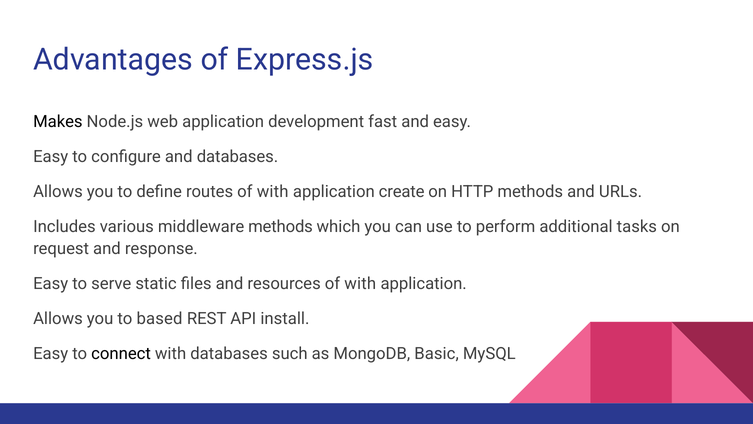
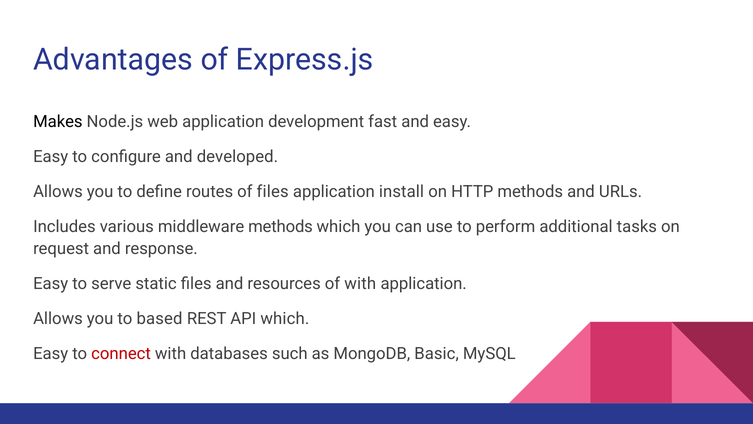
and databases: databases -> developed (237, 157)
routes of with: with -> files (273, 191)
create: create -> install (401, 191)
API install: install -> which (285, 318)
connect colour: black -> red (121, 353)
